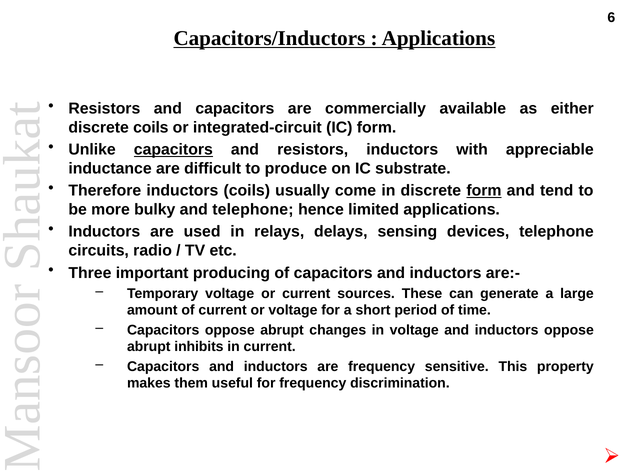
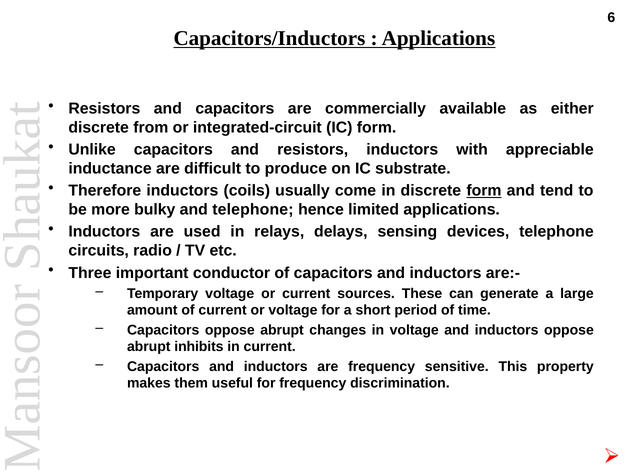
discrete coils: coils -> from (151, 127)
capacitors underline: present -> none (173, 150)
producing: producing -> conductor (231, 273)
